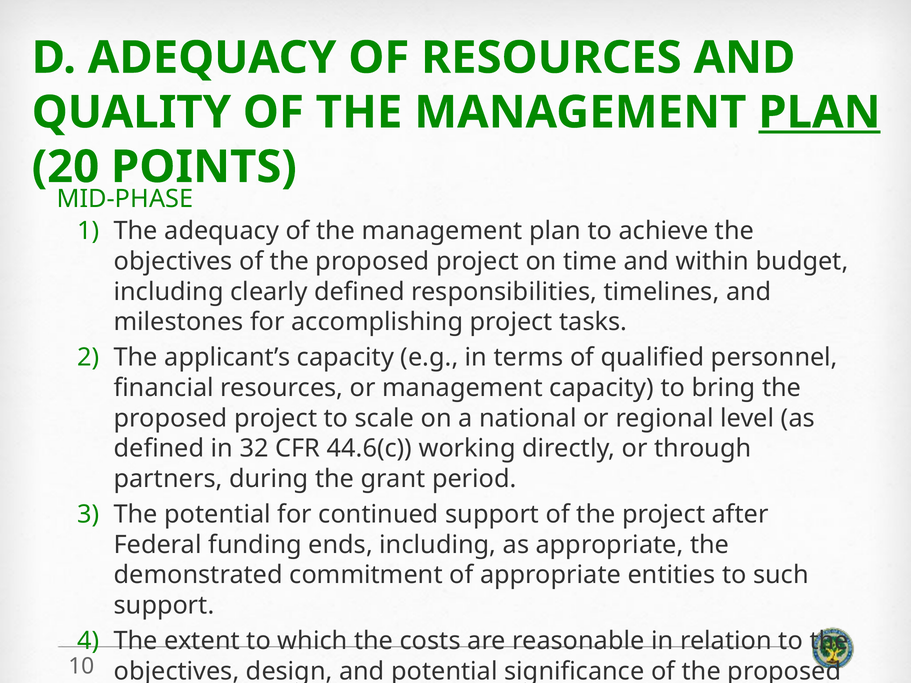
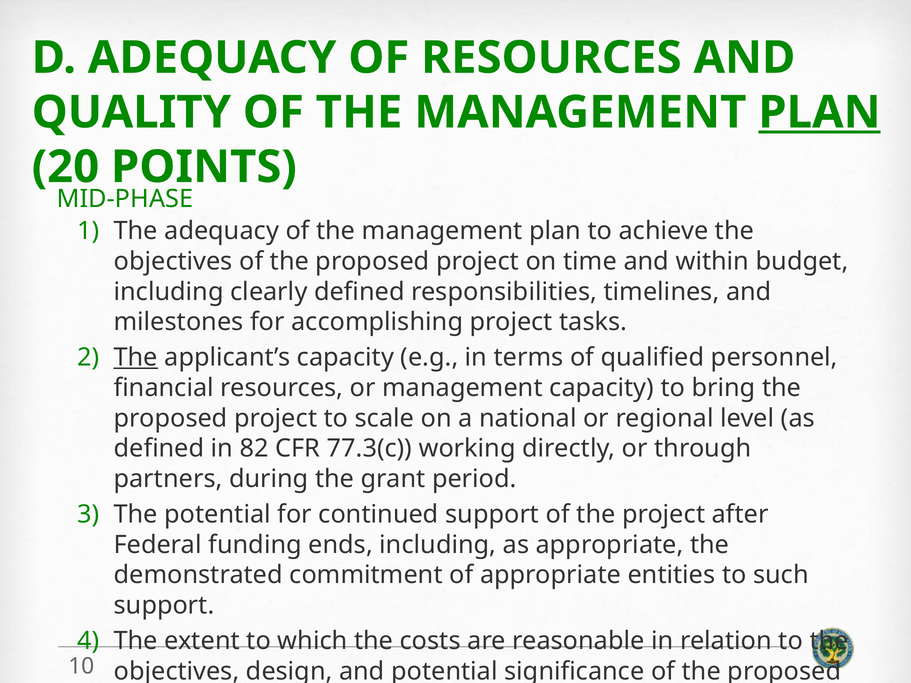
The underline: none -> present (136, 358)
32: 32 -> 82 (254, 449)
44.6(c: 44.6(c -> 77.3(c (369, 449)
